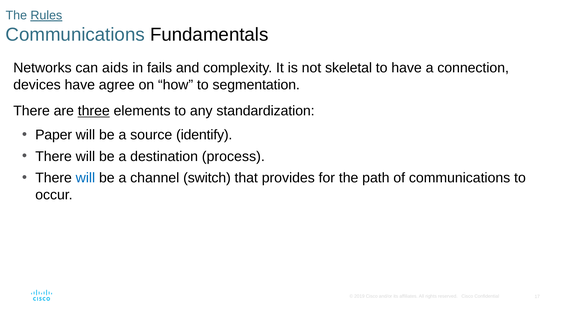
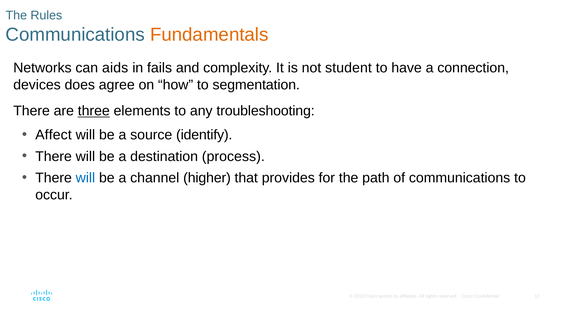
Rules underline: present -> none (46, 15)
Fundamentals colour: black -> orange (209, 35)
skeletal: skeletal -> student (348, 68)
devices have: have -> does (80, 85)
standardization: standardization -> troubleshooting (266, 111)
Paper: Paper -> Affect (53, 135)
switch: switch -> higher (207, 178)
